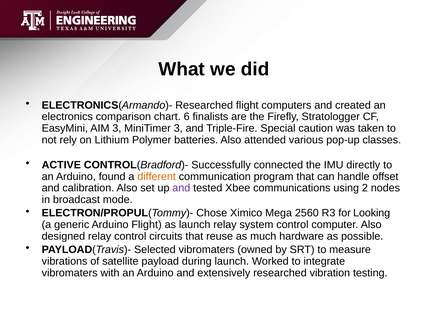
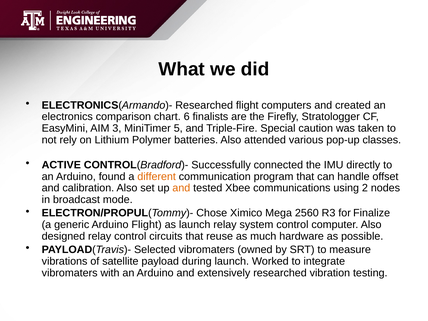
MiniTimer 3: 3 -> 5 (178, 128)
and colour: purple -> orange (181, 188)
Looking: Looking -> Finalize (372, 213)
